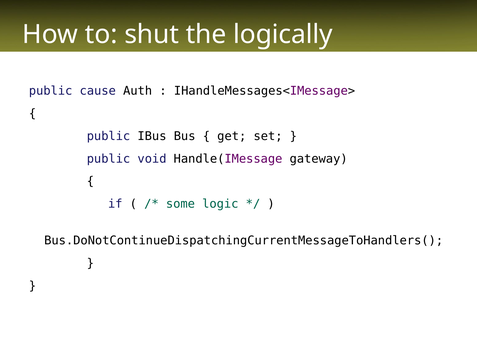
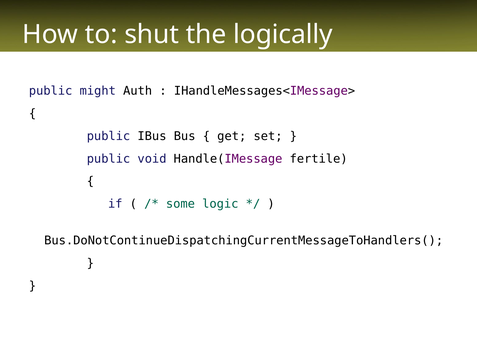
cause: cause -> might (98, 91)
gateway: gateway -> fertile (319, 159)
